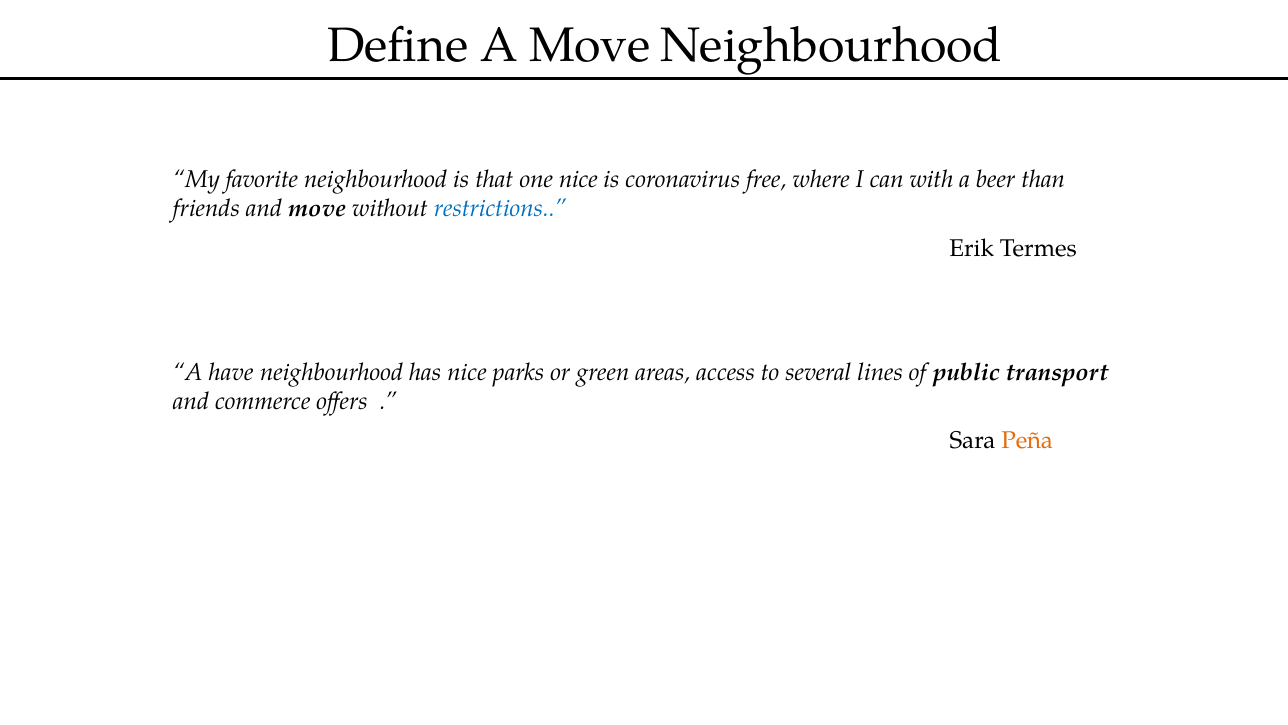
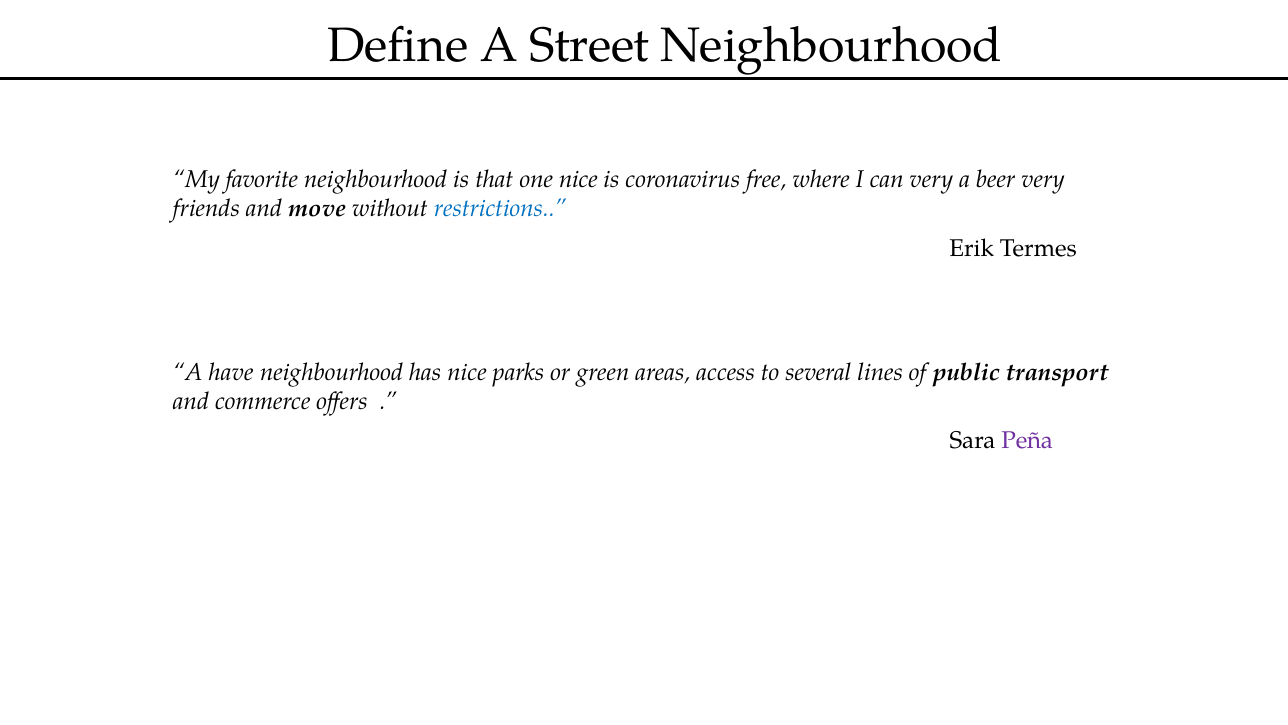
A Move: Move -> Street (590, 46)
can with: with -> very (931, 180)
beer than: than -> very (1043, 180)
Peña colour: orange -> purple (1027, 440)
